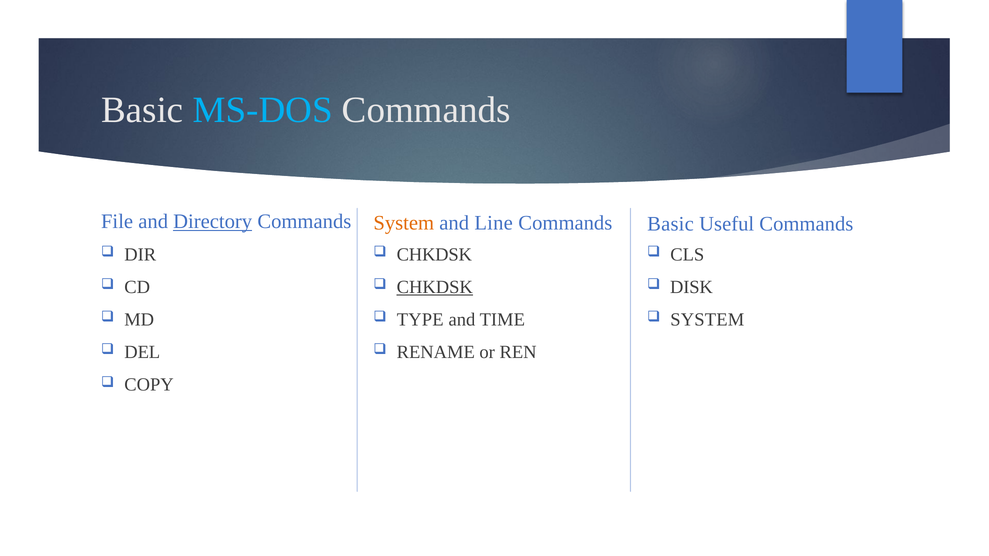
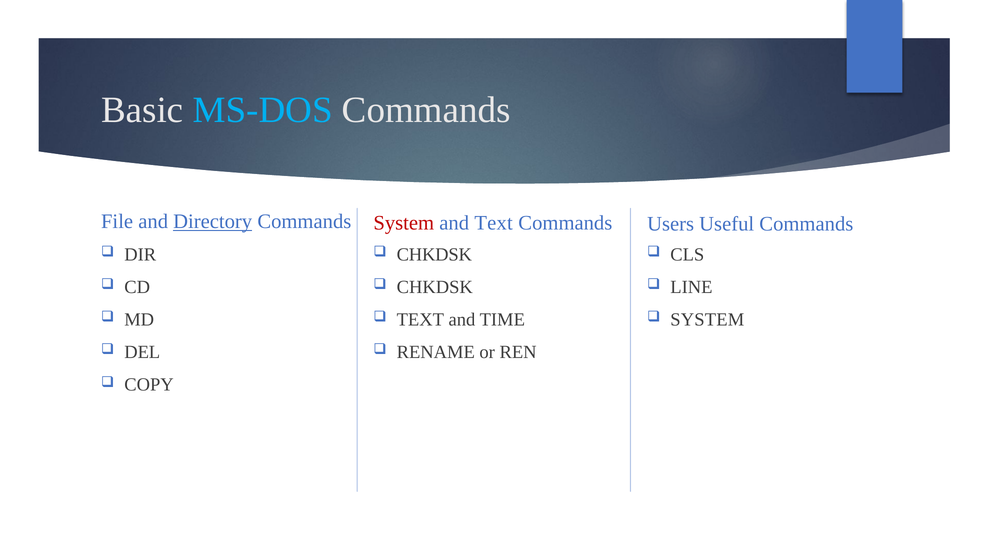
System colour: orange -> red (404, 223)
and Line: Line -> Text (494, 223)
Basic: Basic -> Users (671, 224)
CHKDSK underline: present -> none (435, 287)
DISK: DISK -> LINE (691, 287)
TYPE: TYPE -> TEXT (420, 320)
